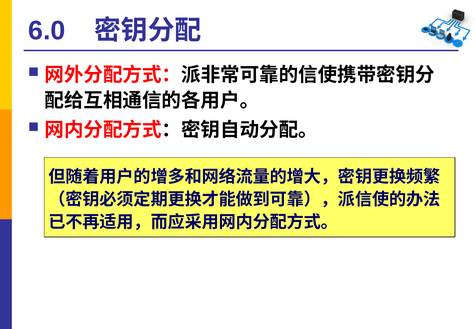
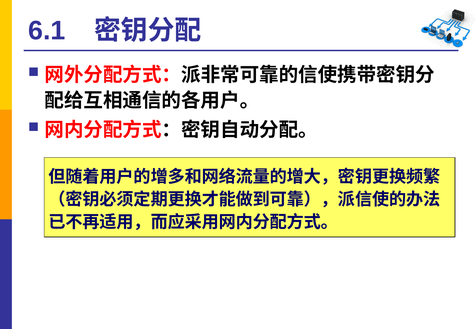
6.0: 6.0 -> 6.1 (47, 31)
